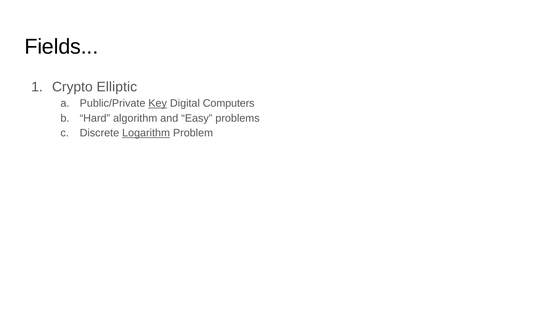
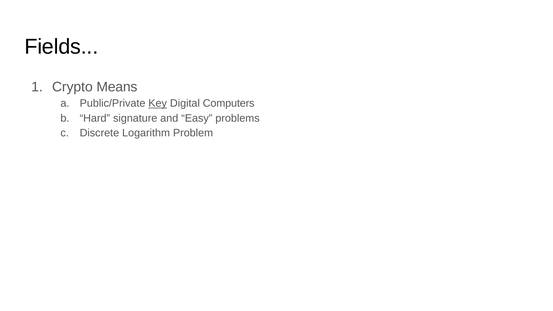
Elliptic: Elliptic -> Means (117, 87)
algorithm: algorithm -> signature (135, 118)
Logarithm underline: present -> none (146, 133)
